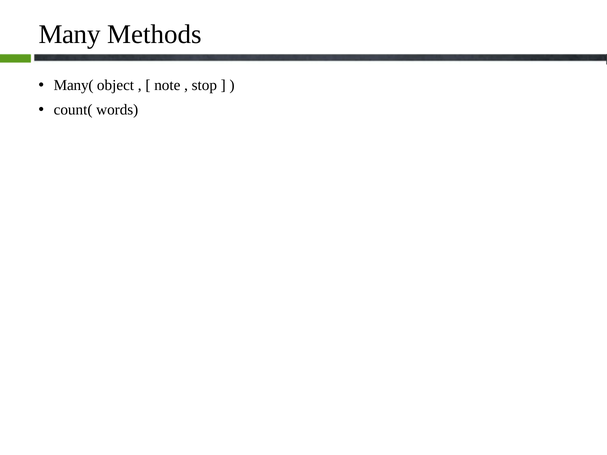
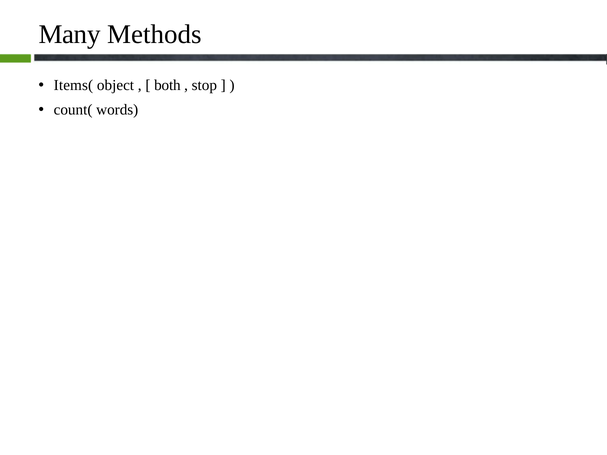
Many(: Many( -> Items( (73, 85)
note: note -> both (167, 85)
